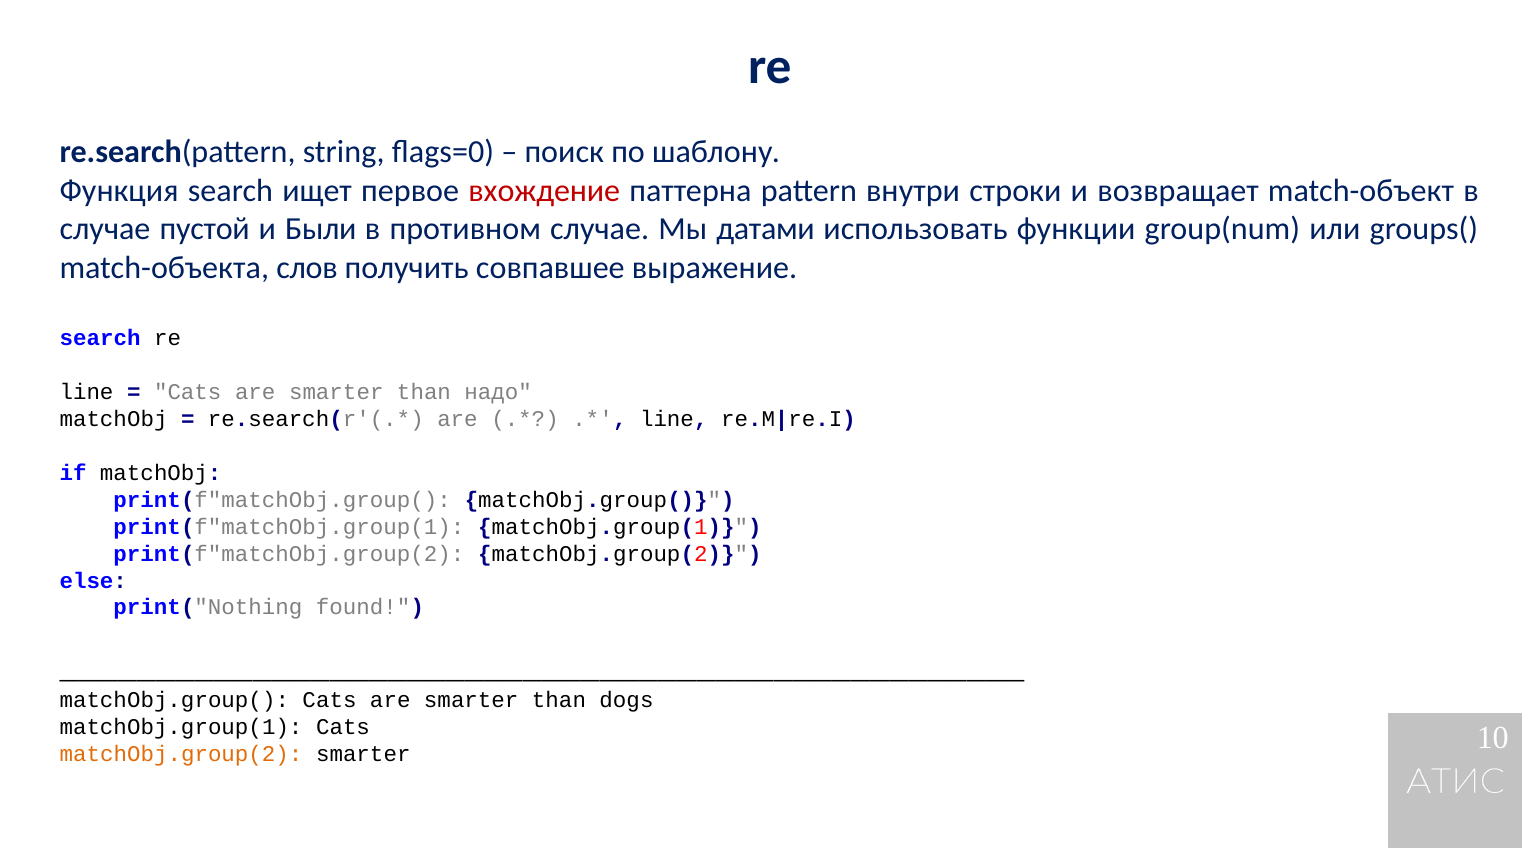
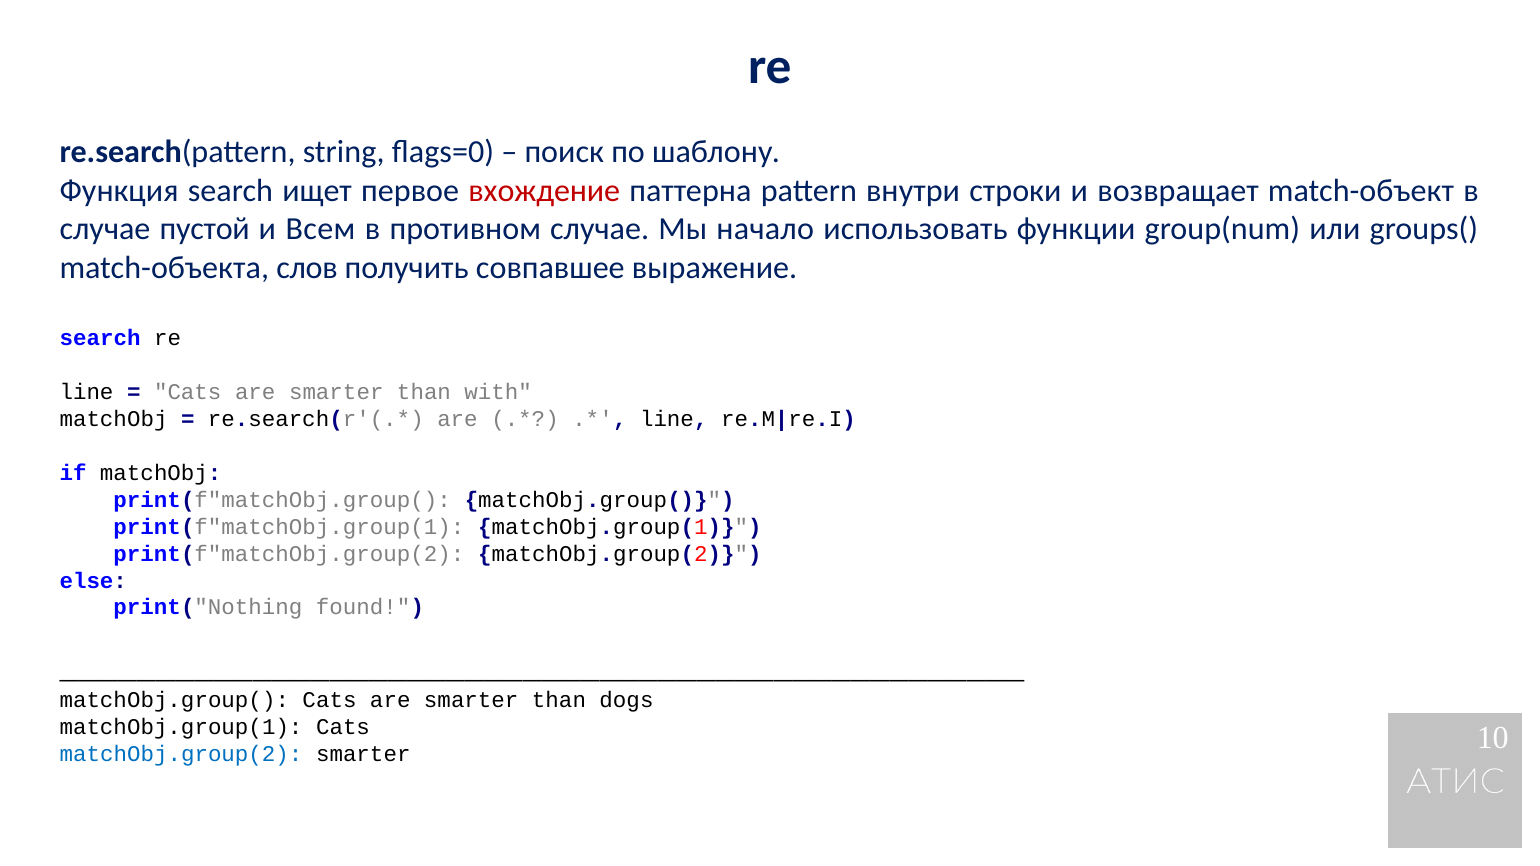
Были: Были -> Всем (320, 229)
датами: датами -> начало (765, 229)
надо: надо -> with (498, 392)
matchObj.group(2 colour: orange -> blue (181, 754)
